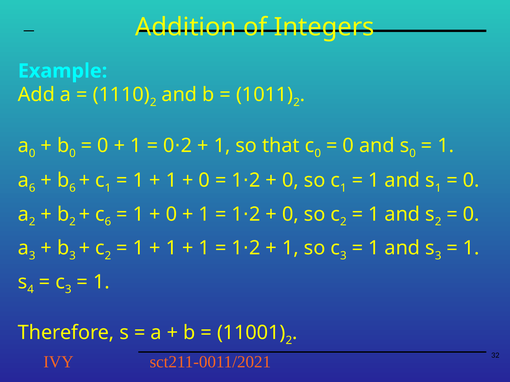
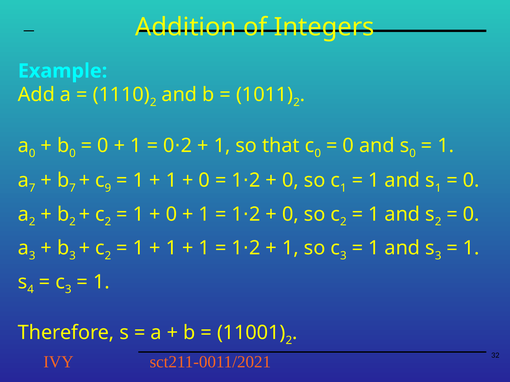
a 6: 6 -> 7 (32, 188)
b 6: 6 -> 7 (72, 188)
1: 1 -> 9 (108, 188)
6: 6 -> 2 (108, 222)
